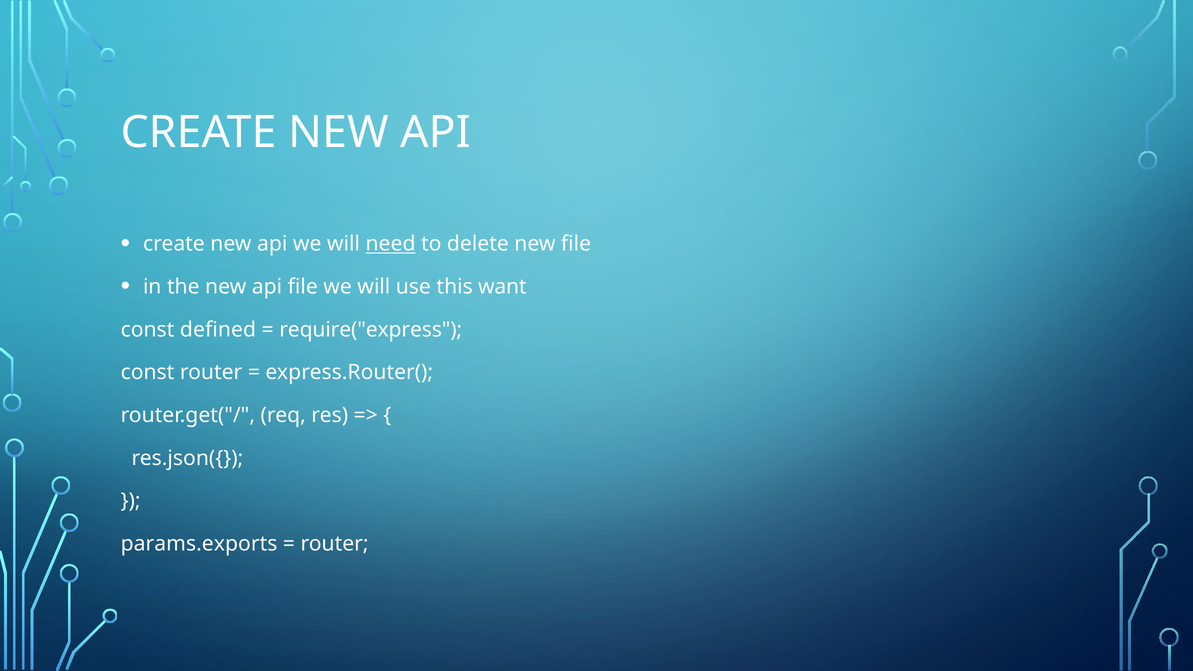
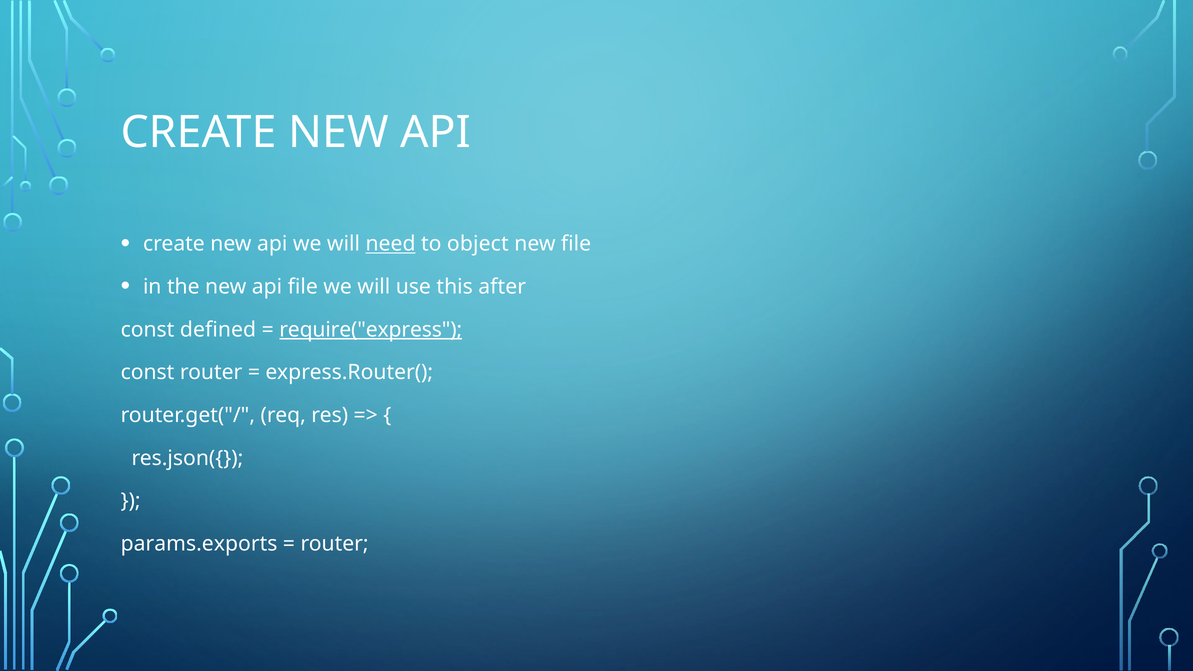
delete: delete -> object (478, 244)
want: want -> after (502, 287)
require("express underline: none -> present (371, 330)
